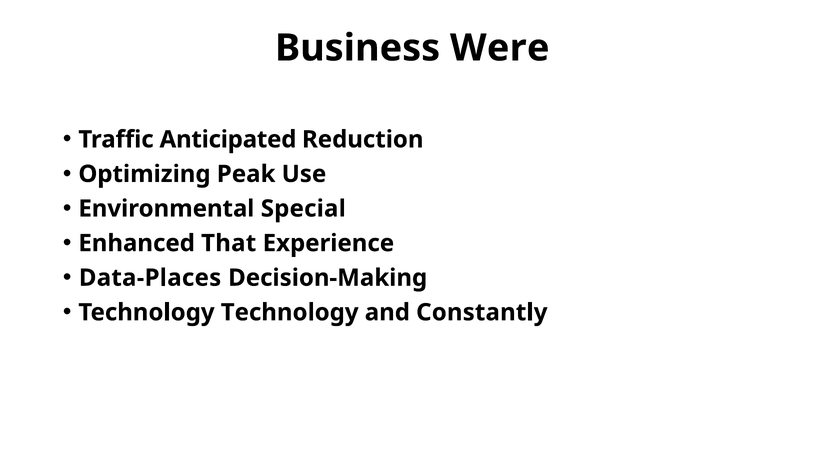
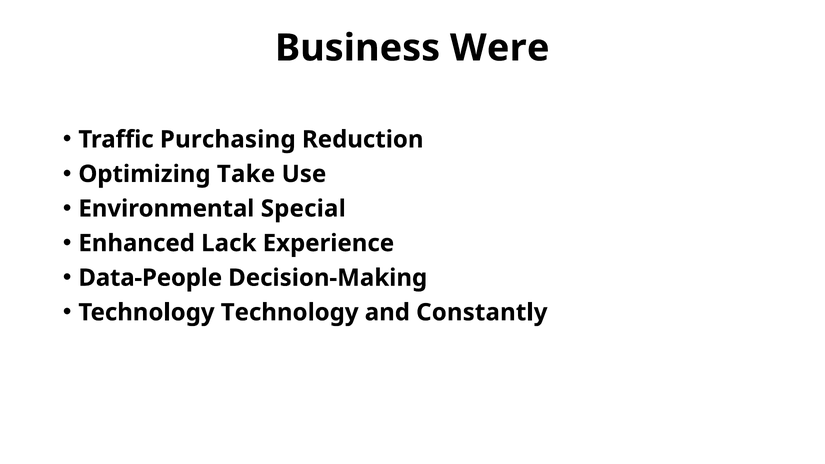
Anticipated: Anticipated -> Purchasing (228, 139)
Peak: Peak -> Take (246, 174)
That: That -> Lack (229, 243)
Data-Places: Data-Places -> Data-People (150, 278)
